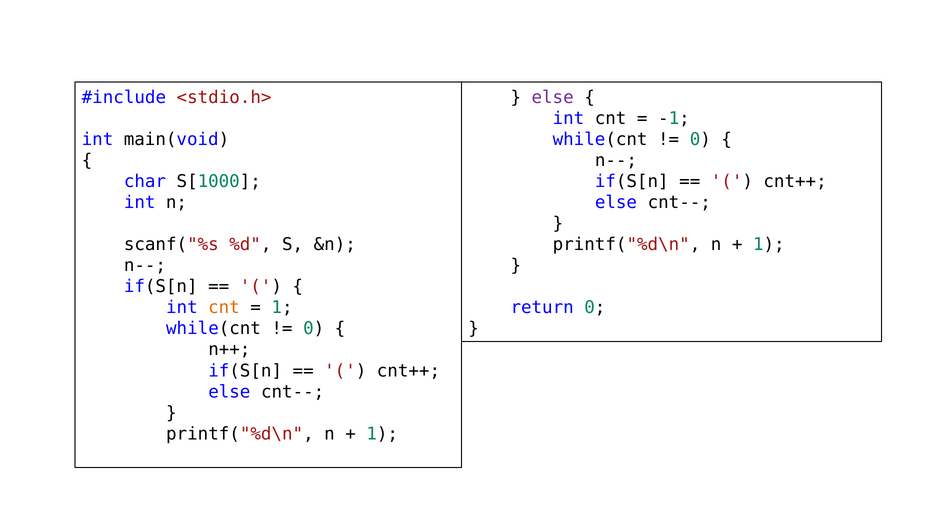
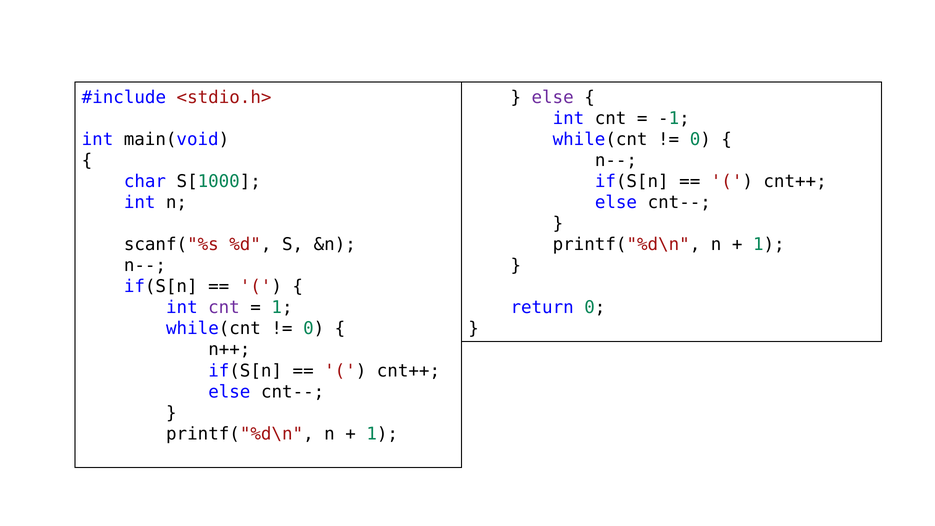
cnt colour: orange -> purple (224, 308)
